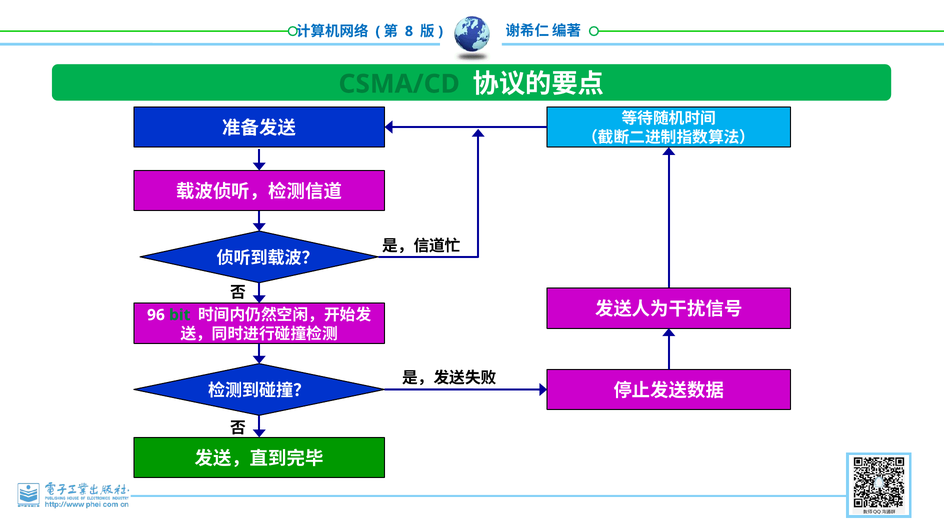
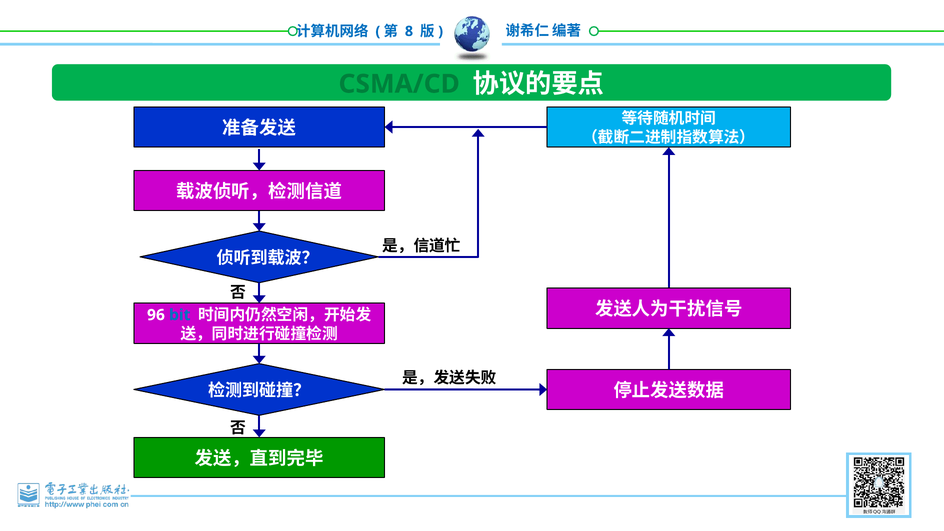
bit colour: green -> blue (180, 315)
